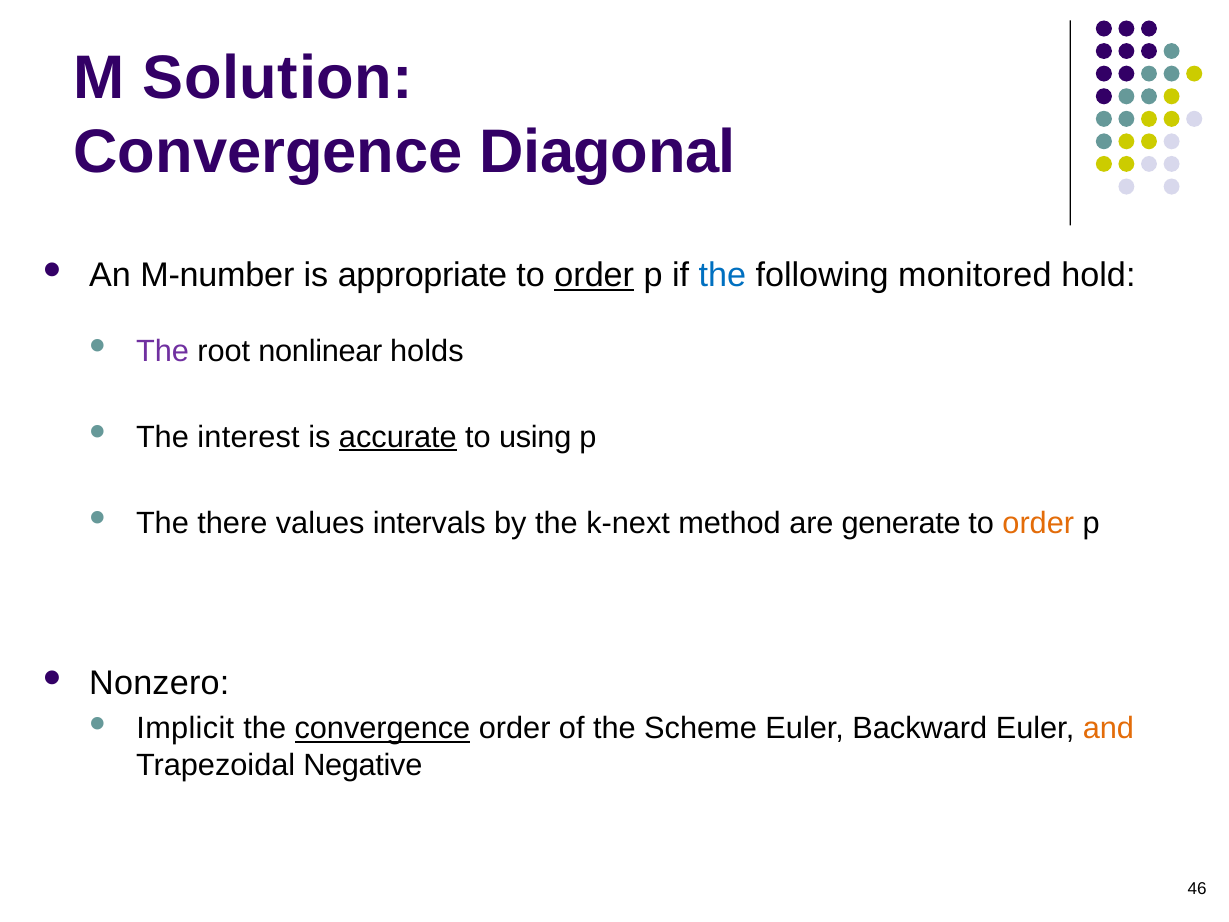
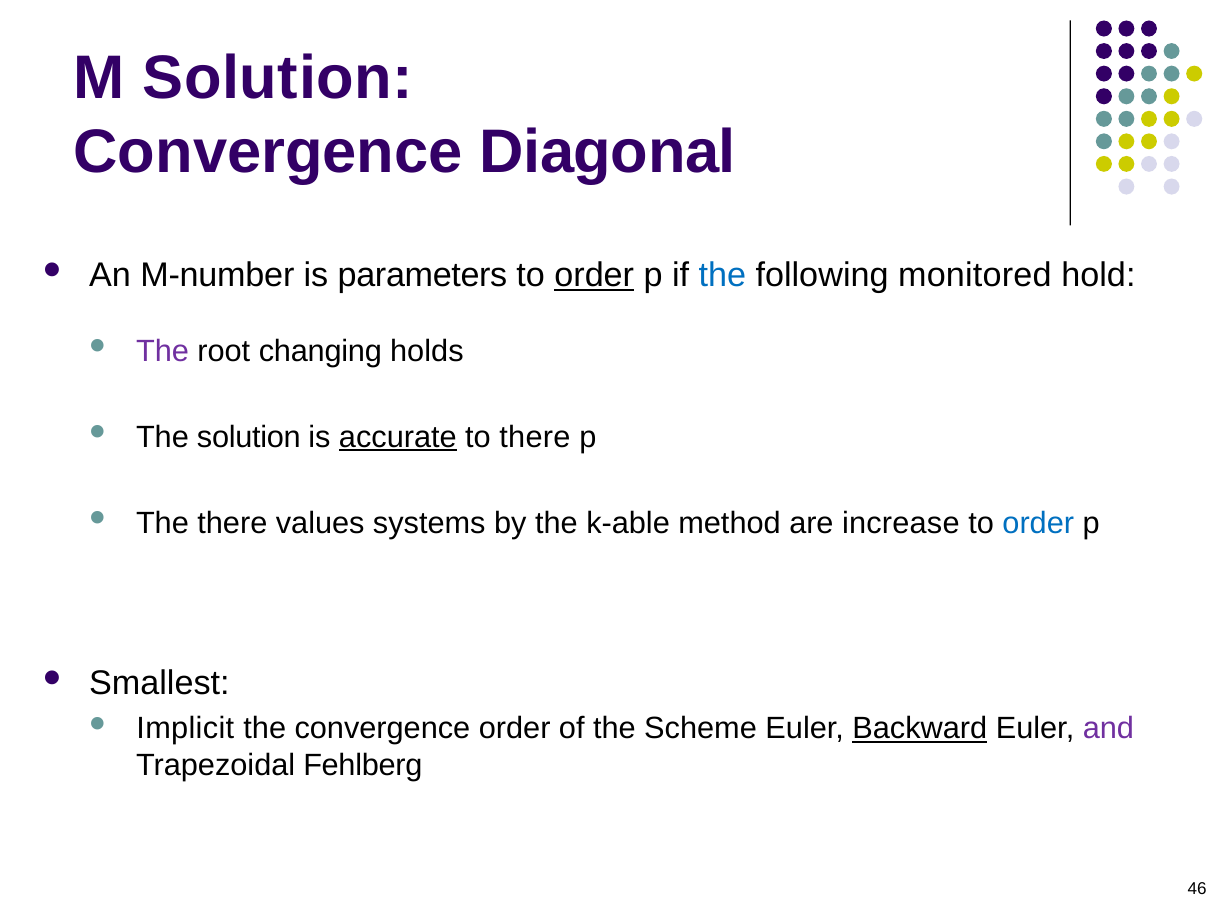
appropriate: appropriate -> parameters (422, 275)
nonlinear: nonlinear -> changing (320, 351)
The interest: interest -> solution (249, 437)
to using: using -> there (535, 437)
intervals: intervals -> systems (429, 523)
k-next: k-next -> k-able (628, 523)
generate: generate -> increase (901, 523)
order colour: orange -> blue (1038, 523)
Nonzero: Nonzero -> Smallest (159, 683)
convergence underline: present -> none (382, 728)
Backward underline: none -> present (920, 728)
and colour: orange -> purple (1108, 728)
Negative: Negative -> Fehlberg (363, 765)
